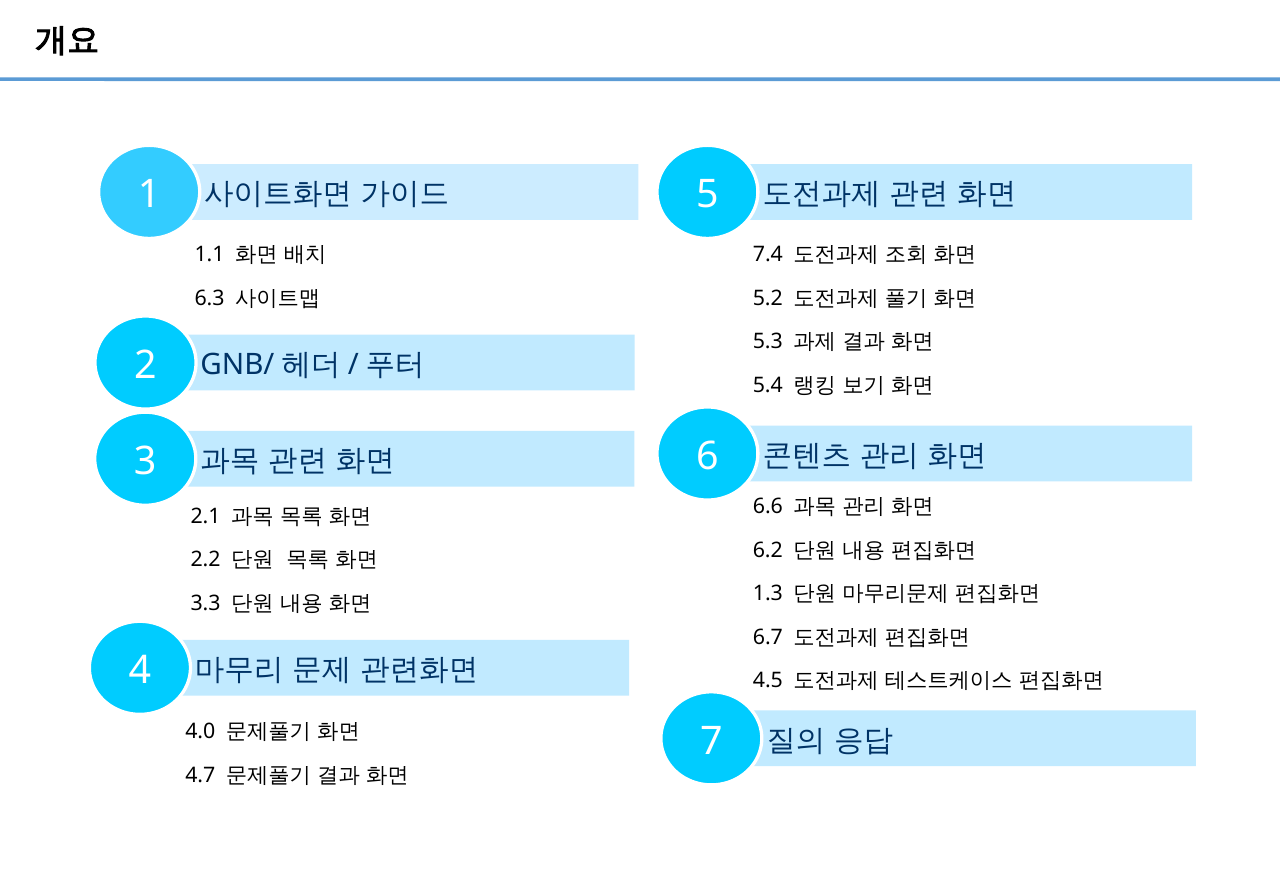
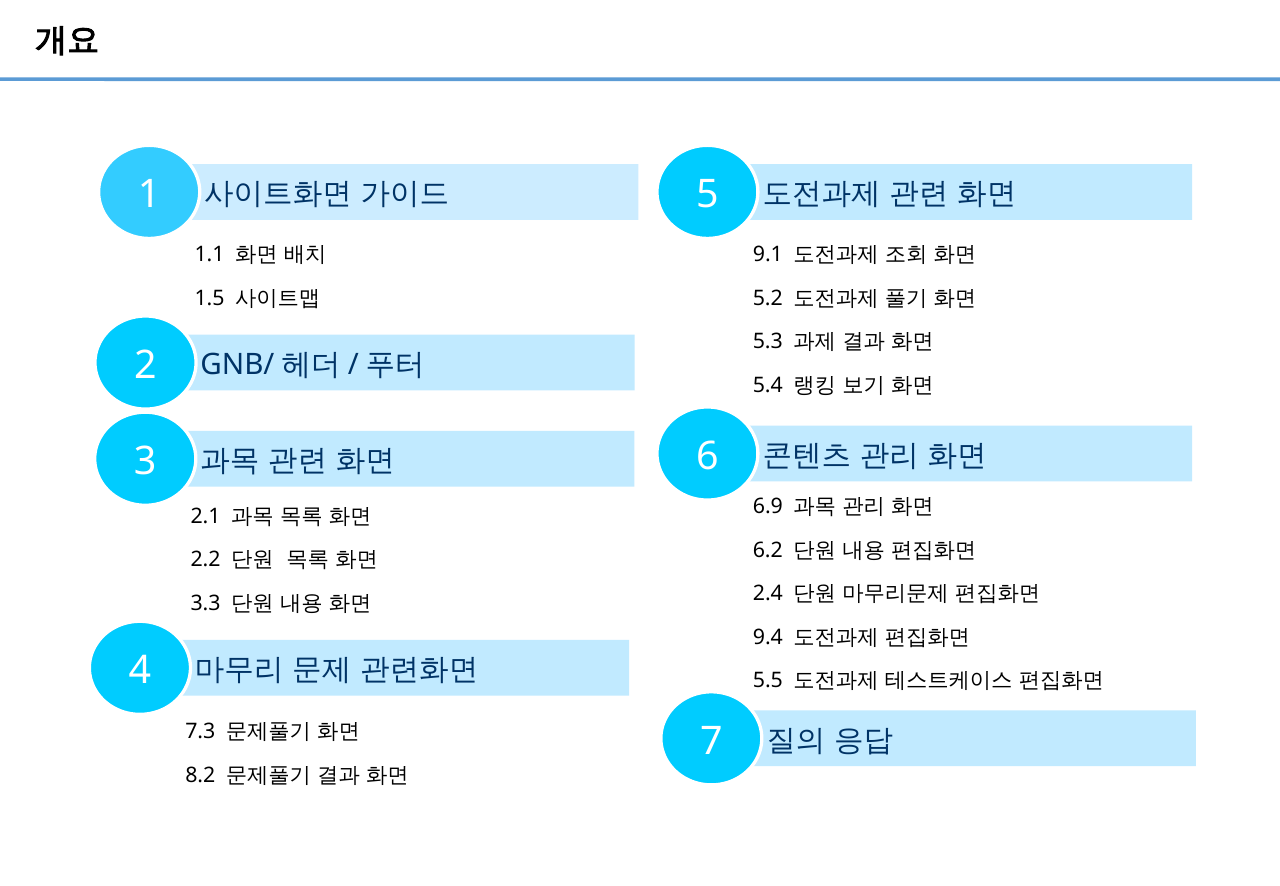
7.4: 7.4 -> 9.1 (768, 255)
6.3: 6.3 -> 1.5 (210, 298)
6.6: 6.6 -> 6.9 (768, 507)
1.3: 1.3 -> 2.4 (768, 594)
6.7: 6.7 -> 9.4 (768, 637)
4.5: 4.5 -> 5.5 (768, 681)
4.0: 4.0 -> 7.3 (200, 732)
4.7: 4.7 -> 8.2 (200, 775)
